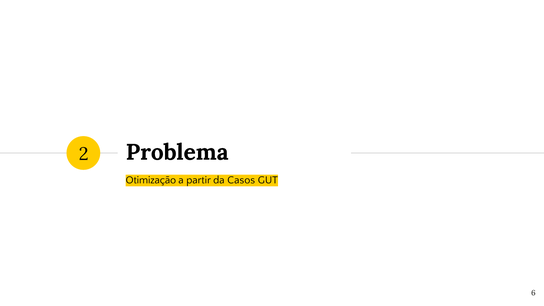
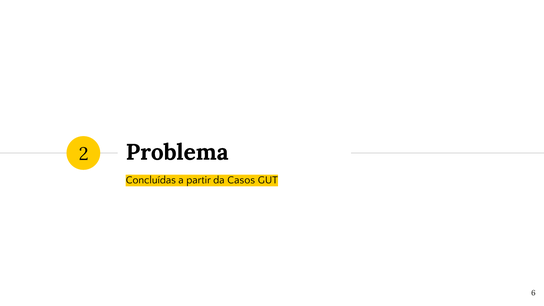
Otimização: Otimização -> Concluídas (151, 180)
